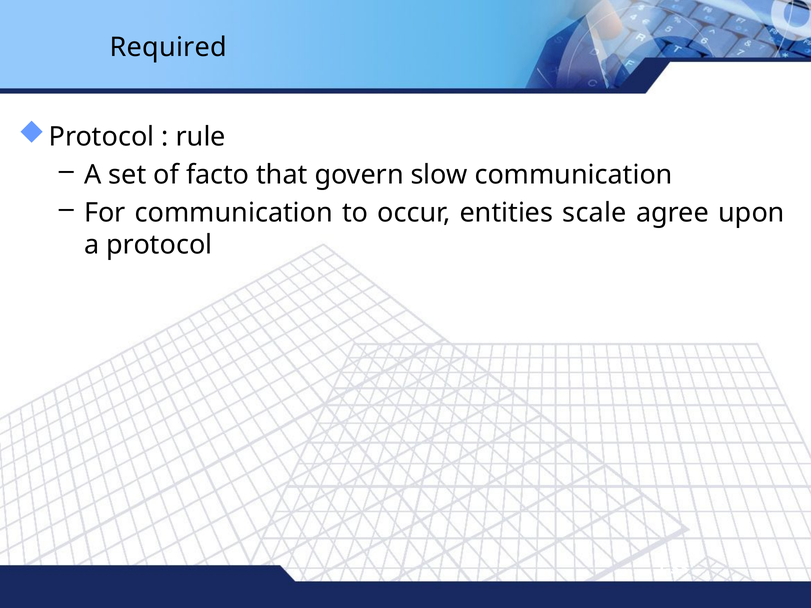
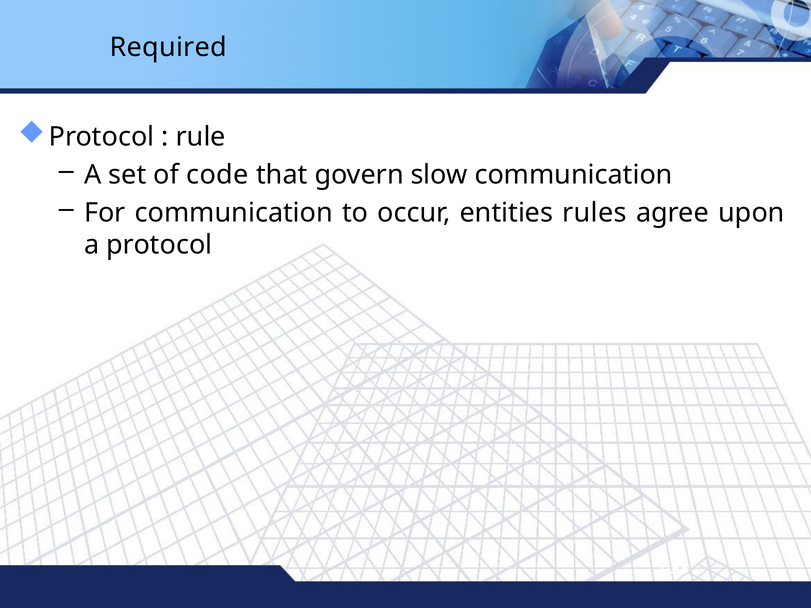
facto: facto -> code (217, 175)
scale: scale -> rules (595, 213)
